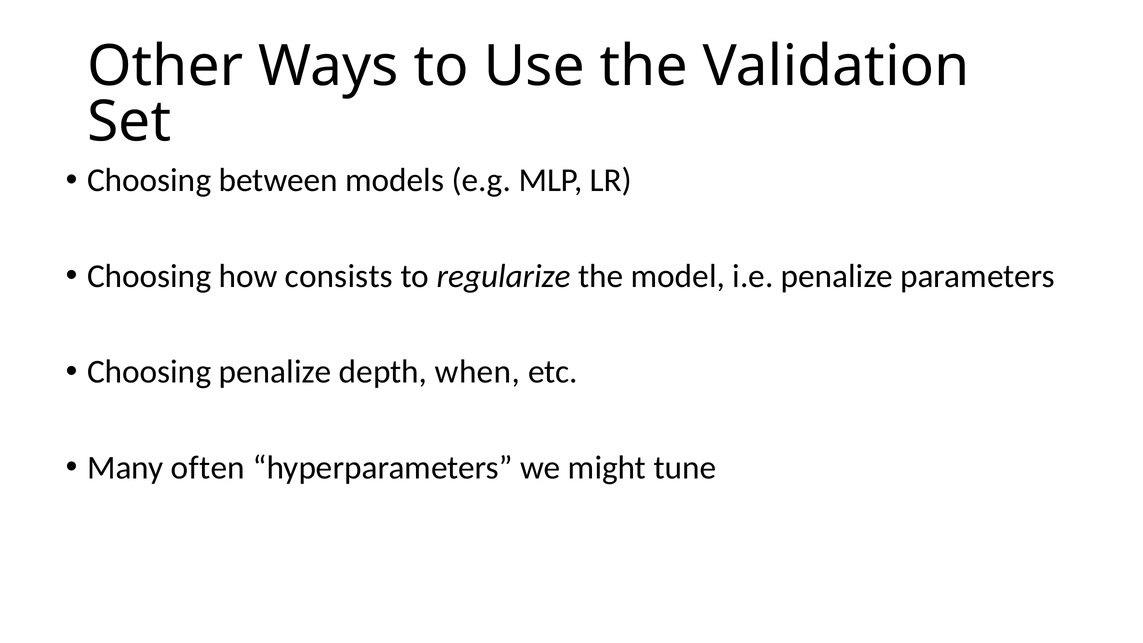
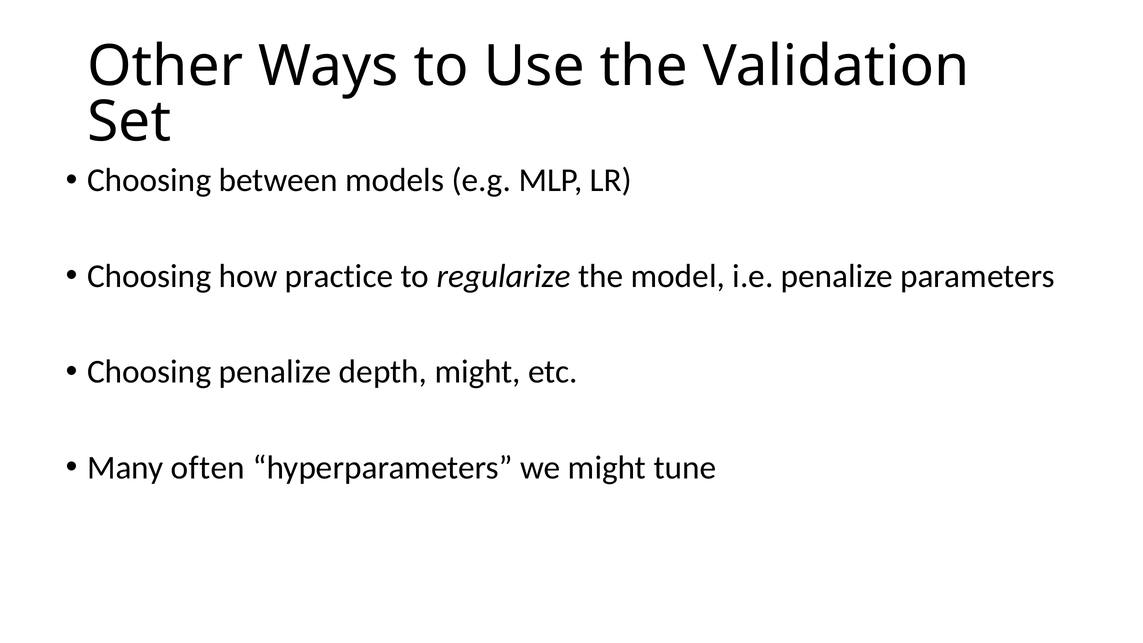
consists: consists -> practice (339, 276)
depth when: when -> might (478, 372)
